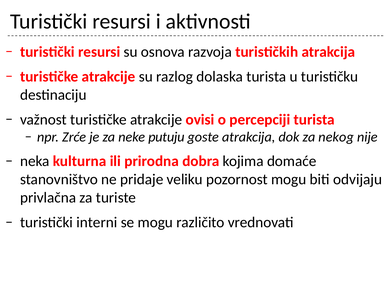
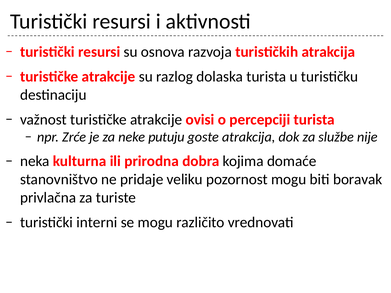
nekog: nekog -> službe (336, 137)
odvijaju: odvijaju -> boravak (358, 180)
